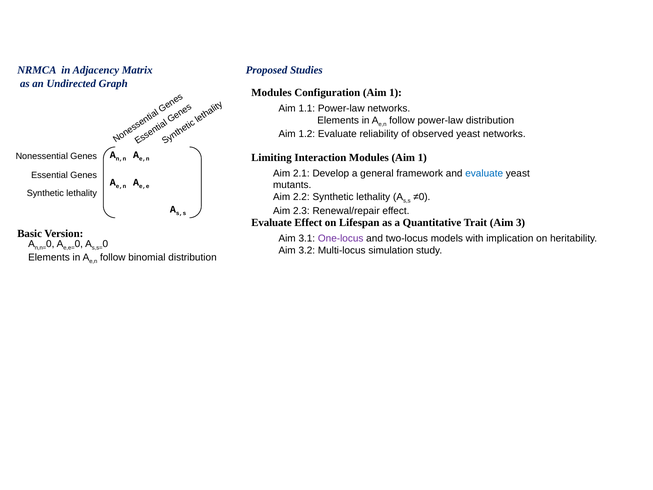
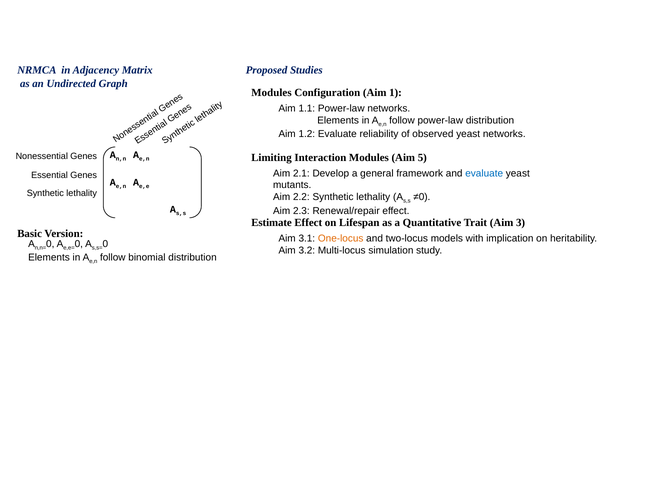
Modules Aim 1: 1 -> 5 (422, 157)
Evaluate: Evaluate -> Estimate (272, 223)
One-locus colour: purple -> orange (341, 238)
